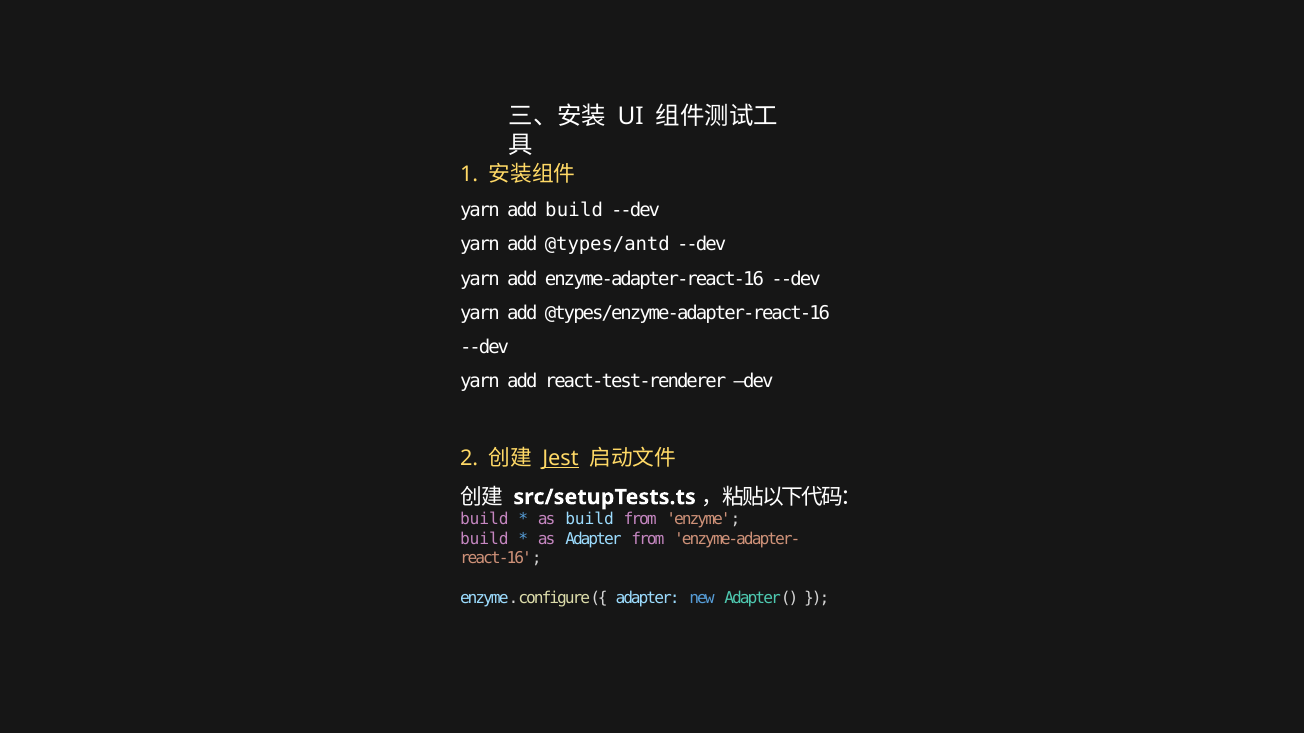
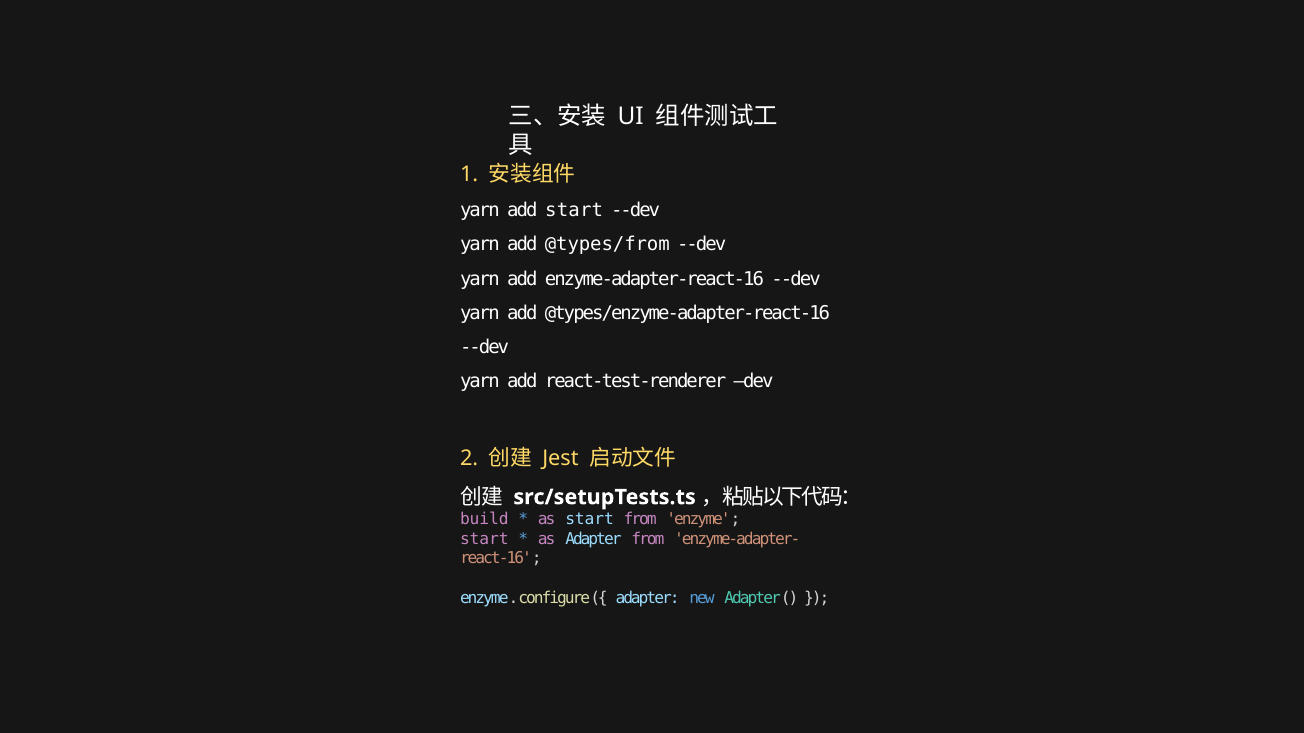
add build: build -> start (574, 210)
@types/antd: @types/antd -> @types/from (607, 245)
Jest underline: present -> none (560, 458)
as build: build -> start (590, 520)
build: build -> start (484, 539)
